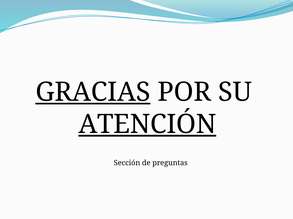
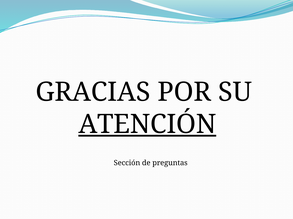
GRACIAS underline: present -> none (93, 92)
